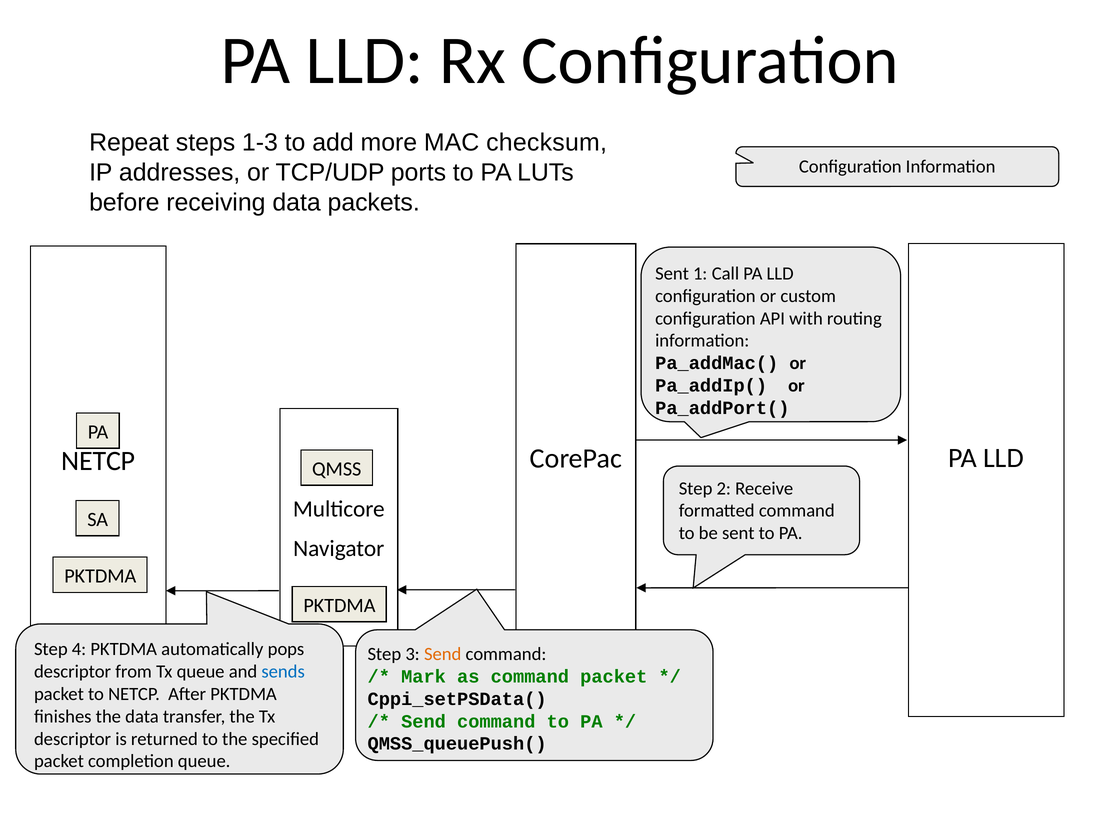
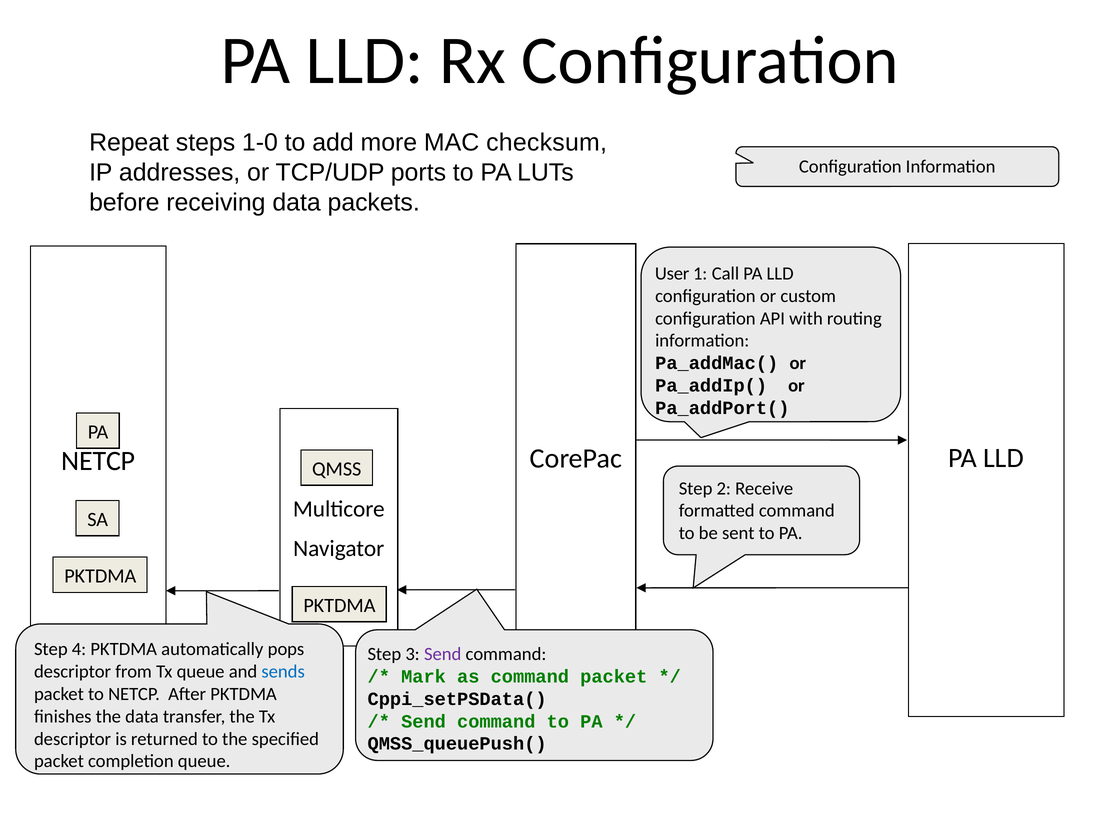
1-3: 1-3 -> 1-0 (260, 143)
Sent: Sent -> User (672, 274)
Send colour: orange -> purple (443, 654)
